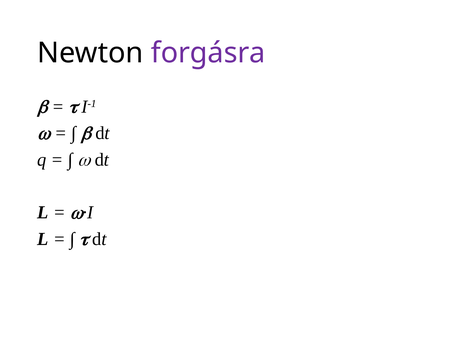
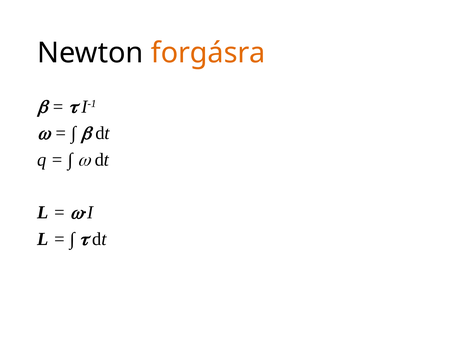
forgásra colour: purple -> orange (208, 53)
